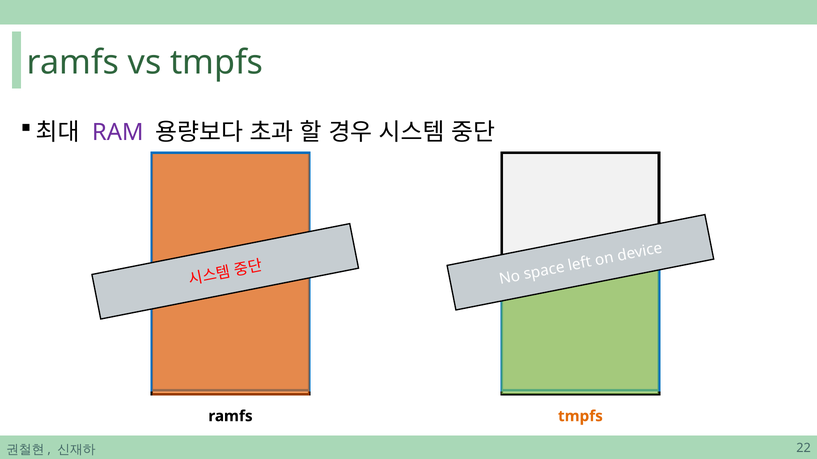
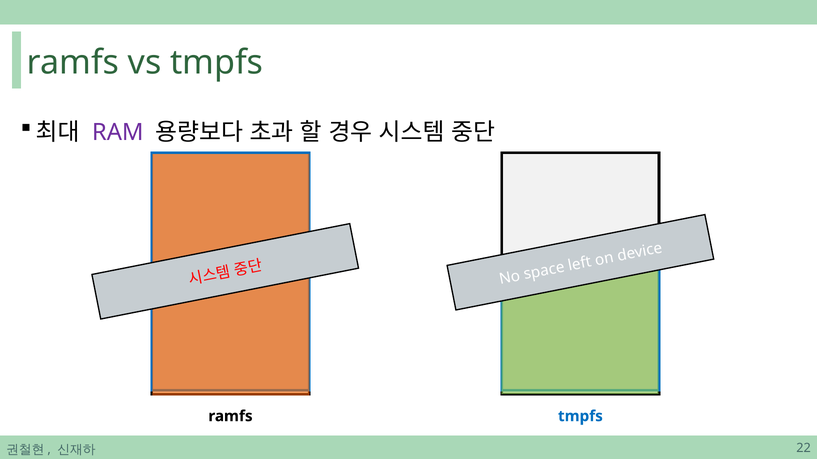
tmpfs colour: orange -> blue (580, 417)
